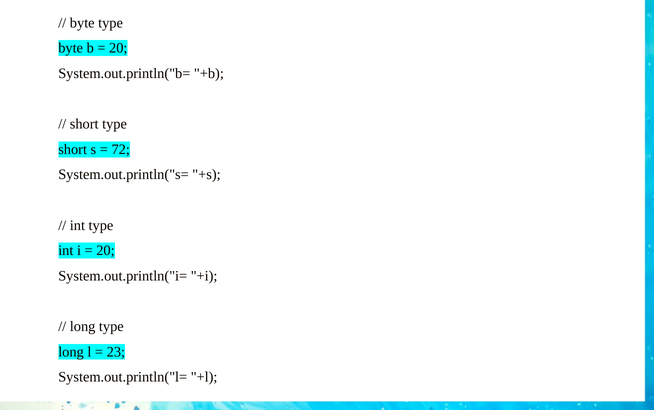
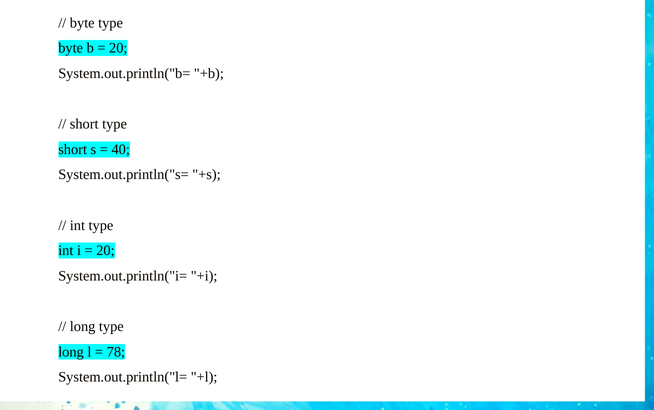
72: 72 -> 40 (121, 149)
23: 23 -> 78 (116, 352)
